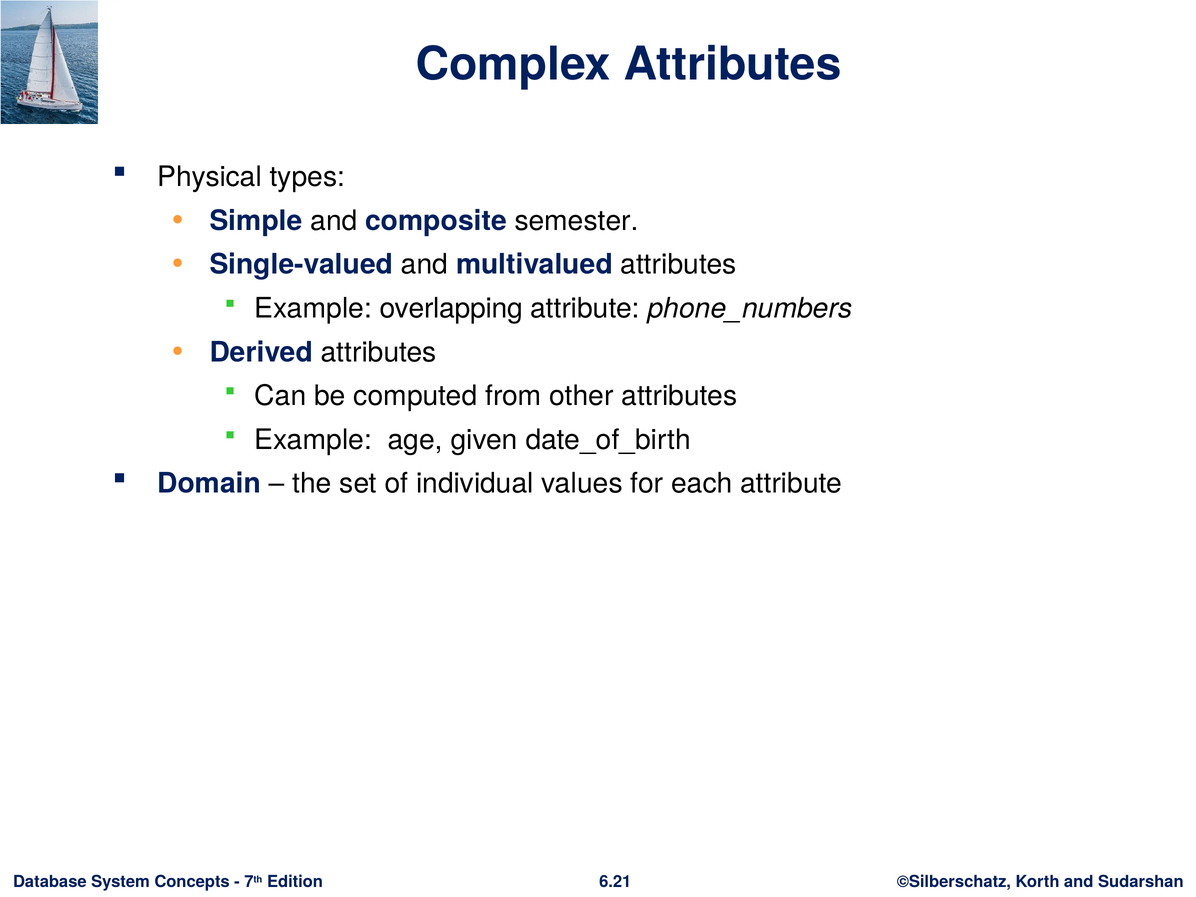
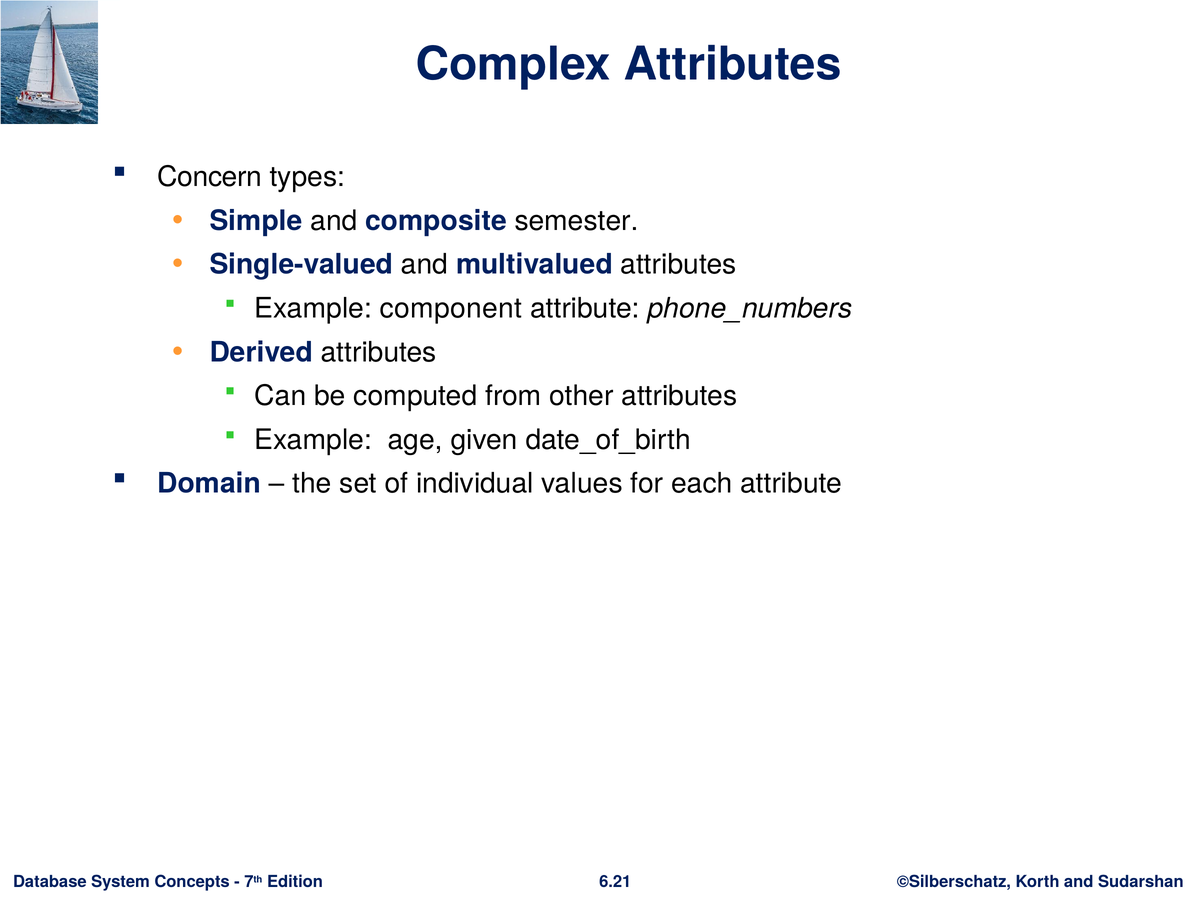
Physical: Physical -> Concern (210, 177)
overlapping: overlapping -> component (451, 308)
